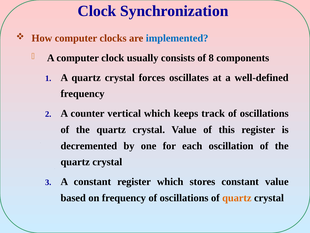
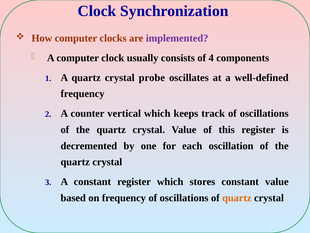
implemented colour: blue -> purple (177, 38)
8: 8 -> 4 (211, 58)
forces: forces -> probe (152, 77)
